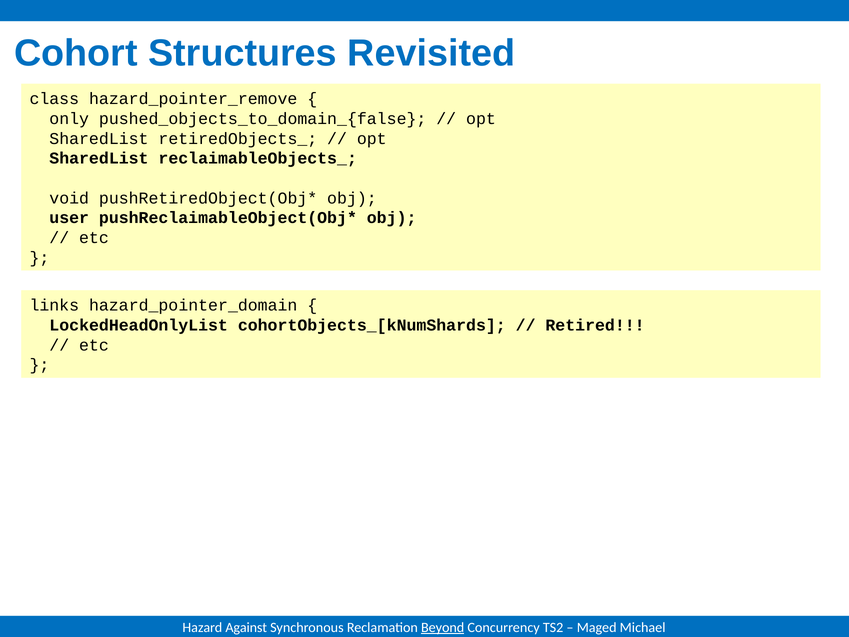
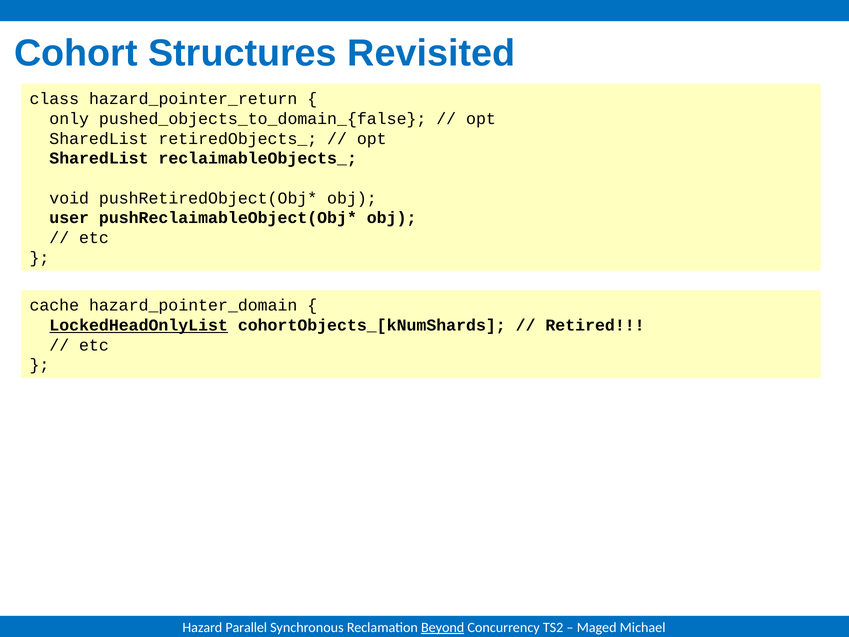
hazard_pointer_remove: hazard_pointer_remove -> hazard_pointer_return (193, 99)
links: links -> cache (54, 305)
LockedHeadOnlyList underline: none -> present (139, 325)
Against: Against -> Parallel (246, 627)
